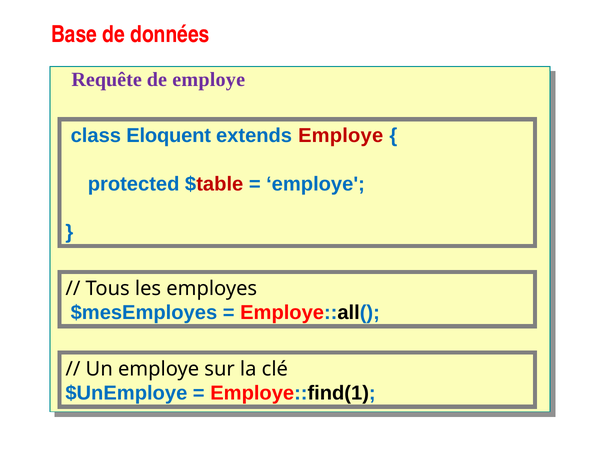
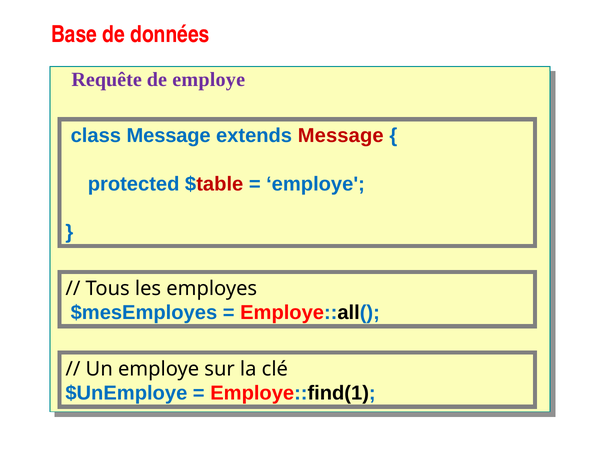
class Eloquent: Eloquent -> Message (169, 136)
extends Employe: Employe -> Message (341, 136)
